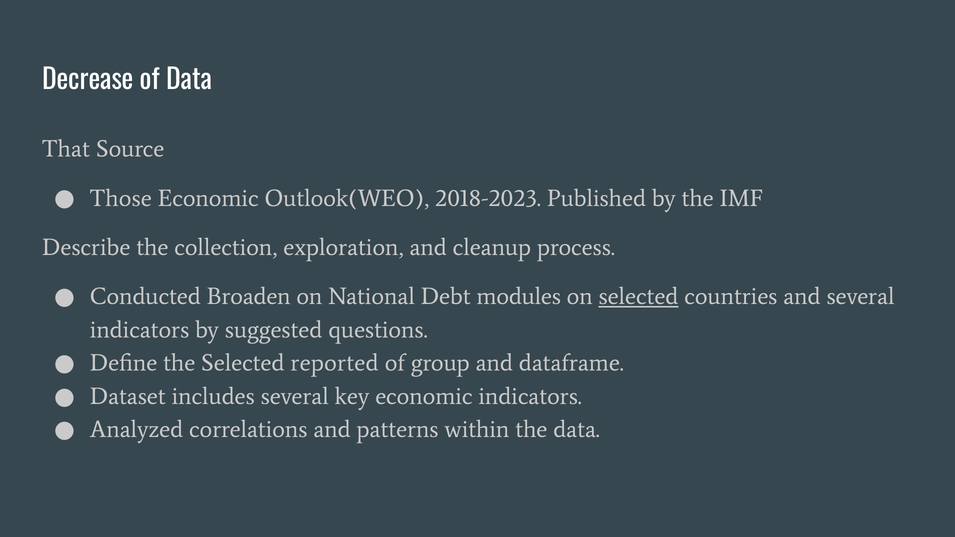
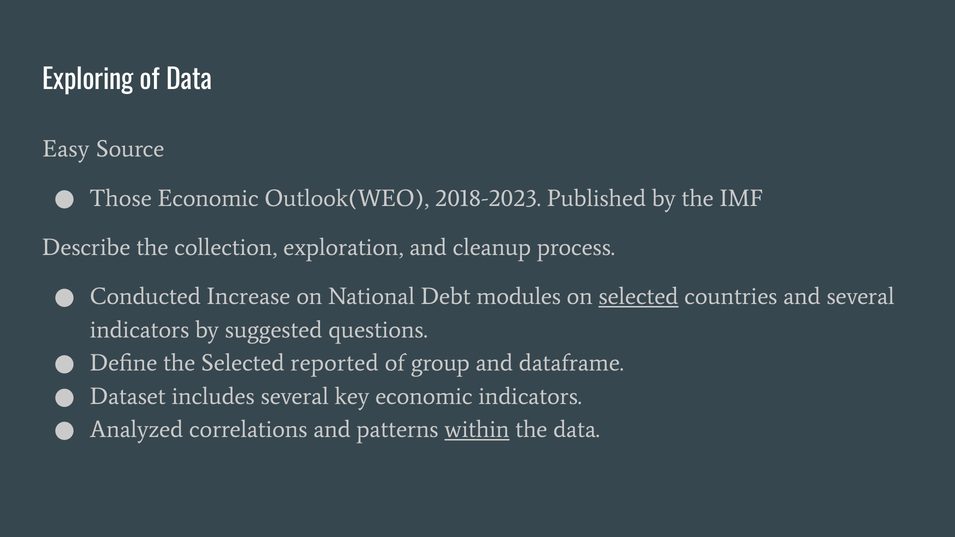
Decrease: Decrease -> Exploring (88, 80)
That: That -> Easy (66, 149)
Broaden: Broaden -> Increase (249, 297)
within underline: none -> present (477, 430)
